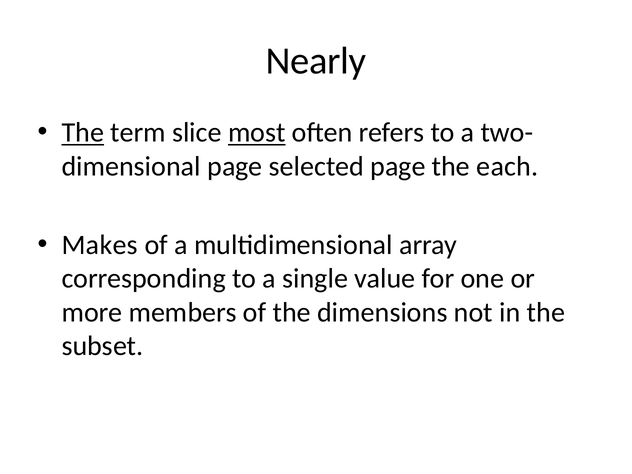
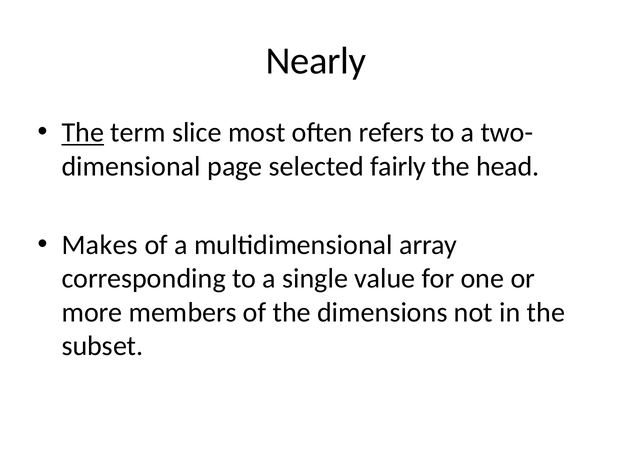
most underline: present -> none (257, 133)
selected page: page -> fairly (398, 166)
each: each -> head (508, 166)
